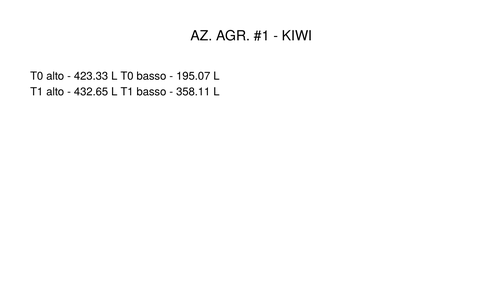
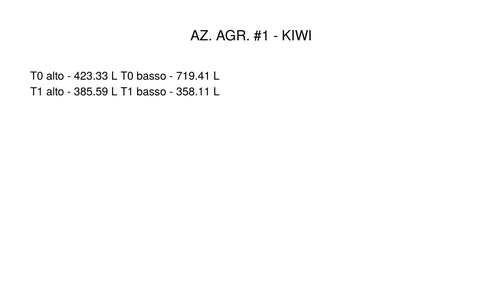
195.07: 195.07 -> 719.41 (193, 76)
432.65: 432.65 -> 385.59 (91, 92)
